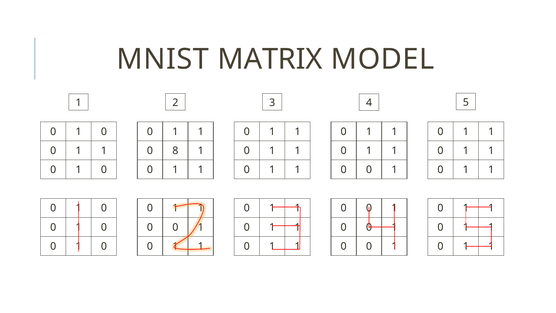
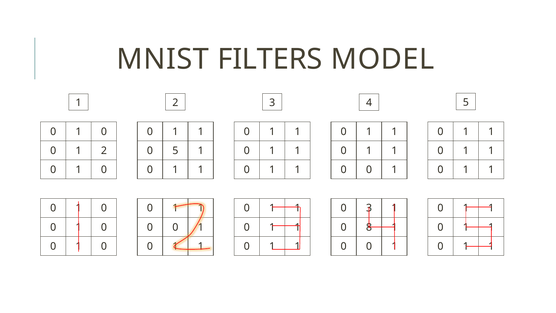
MATRIX: MATRIX -> FILTERS (270, 59)
1: 1 -> 2 (104, 150)
0 8: 8 -> 5 (175, 150)
0: 0 -> 3 (369, 208)
0: 0 -> 8 (369, 227)
